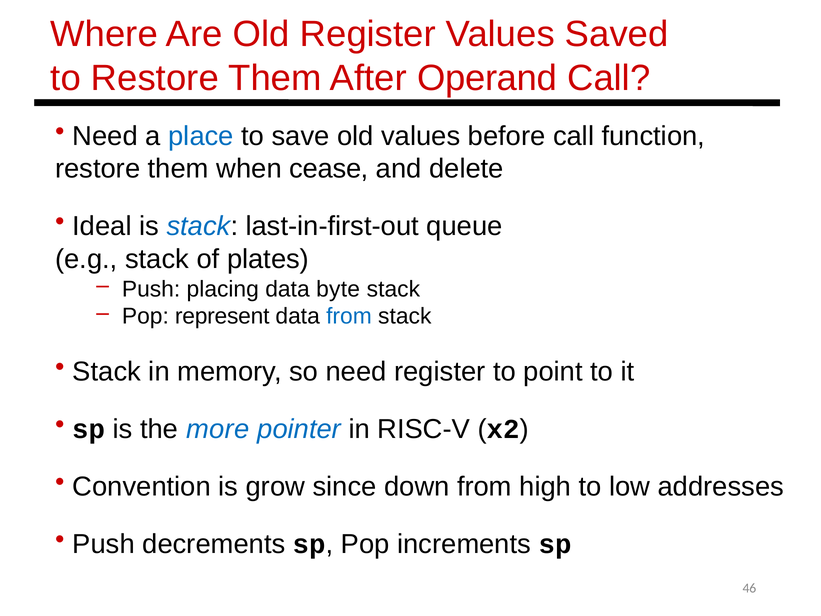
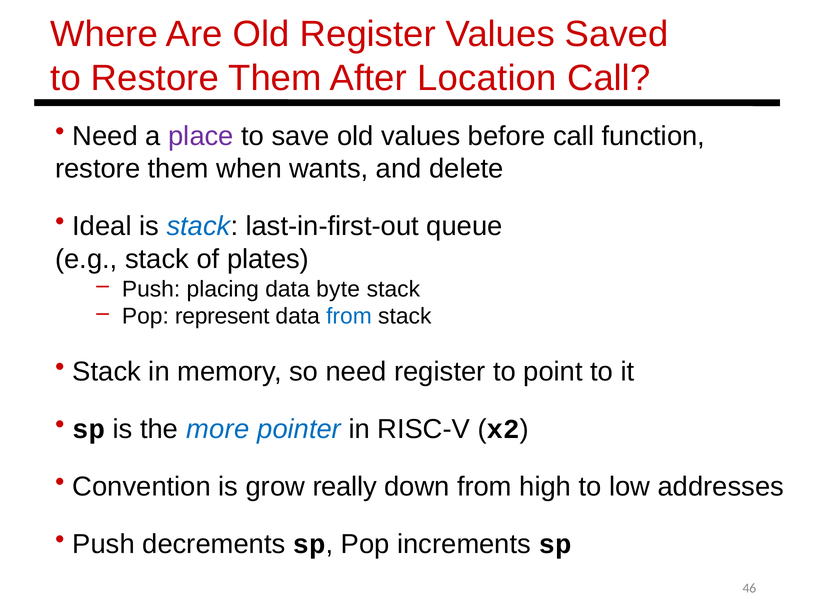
Operand: Operand -> Location (487, 78)
place colour: blue -> purple (201, 136)
cease: cease -> wants (329, 169)
since: since -> really (345, 486)
